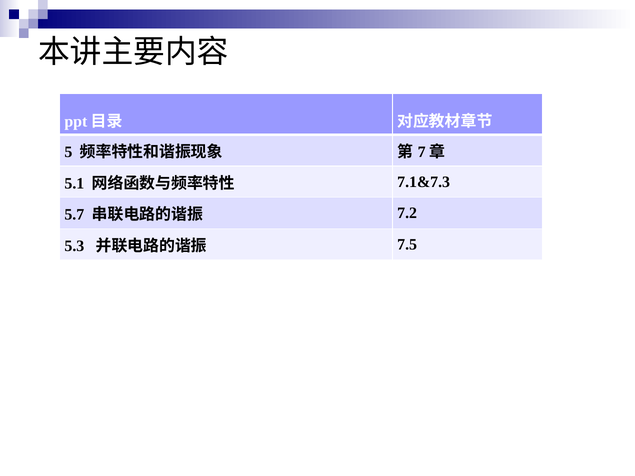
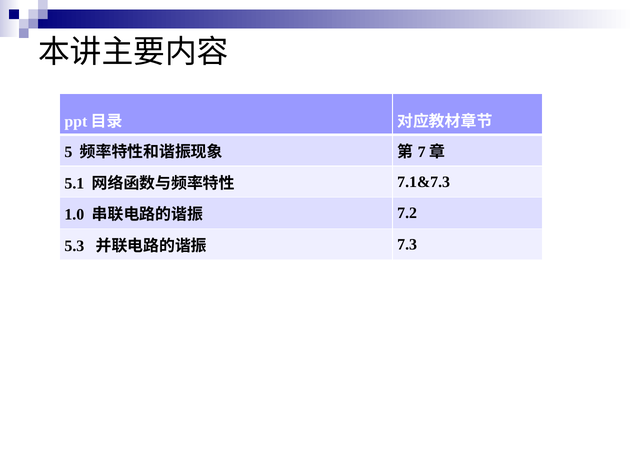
5.7: 5.7 -> 1.0 (74, 215)
7.5: 7.5 -> 7.3 (407, 245)
